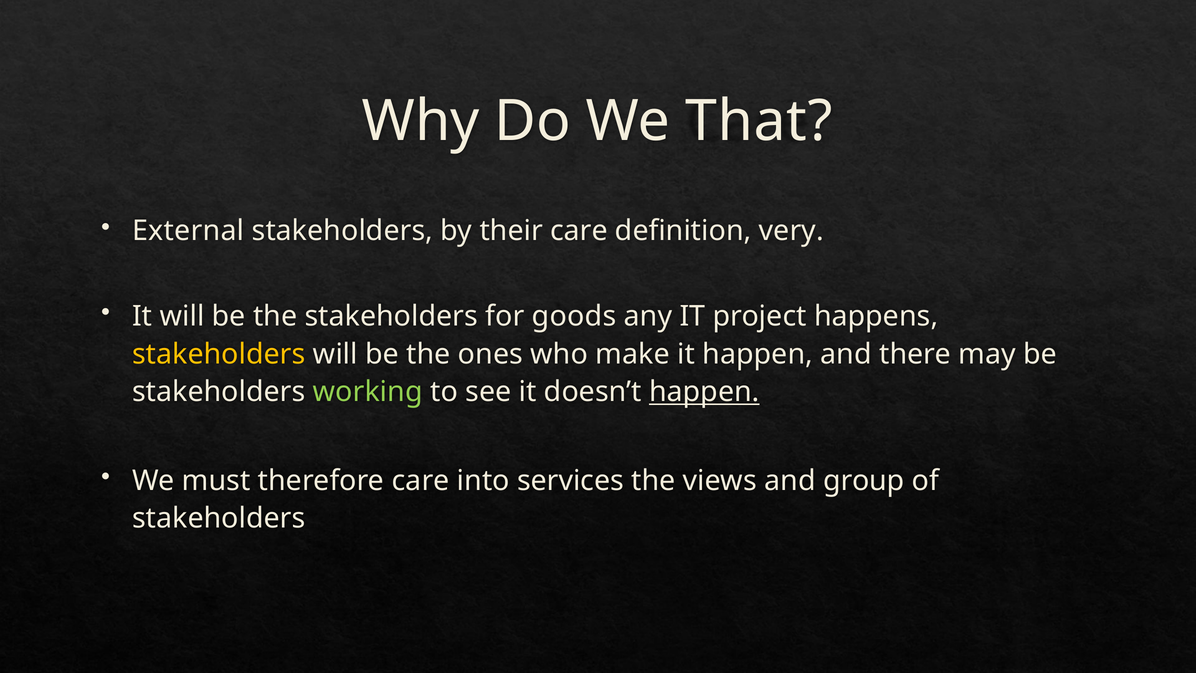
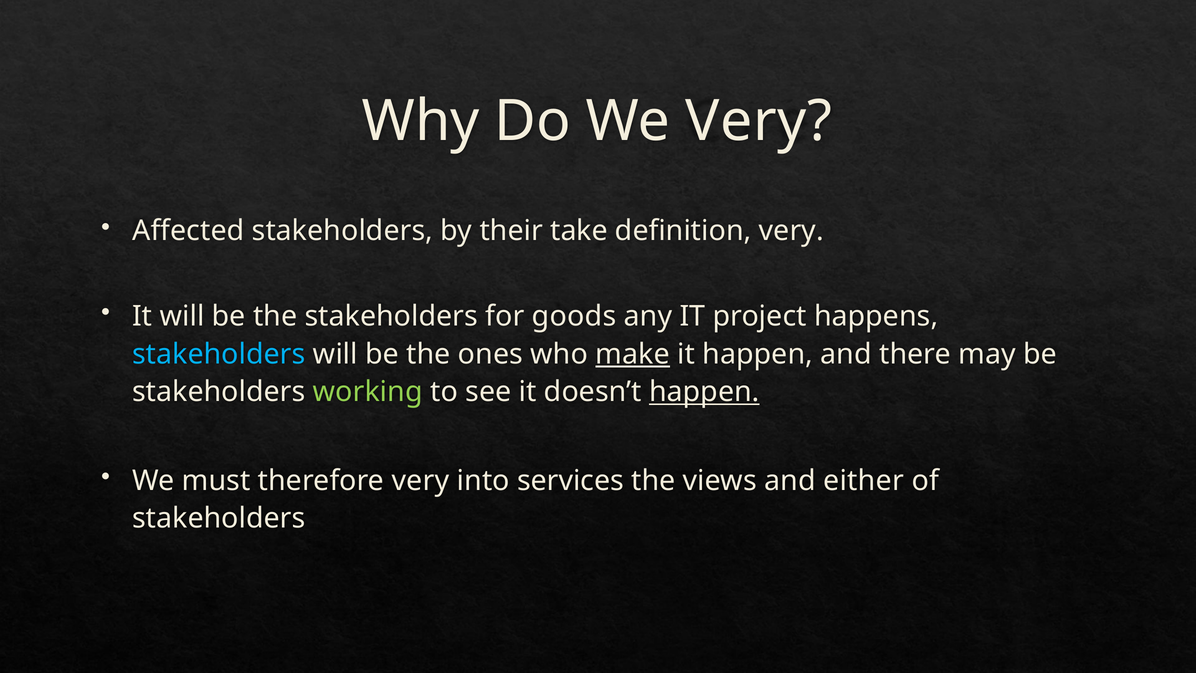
We That: That -> Very (759, 121)
External: External -> Affected (188, 231)
their care: care -> take (579, 231)
stakeholders colour: yellow -> light blue (219, 354)
make underline: none -> present (633, 354)
therefore care: care -> very (421, 481)
group: group -> either (864, 481)
